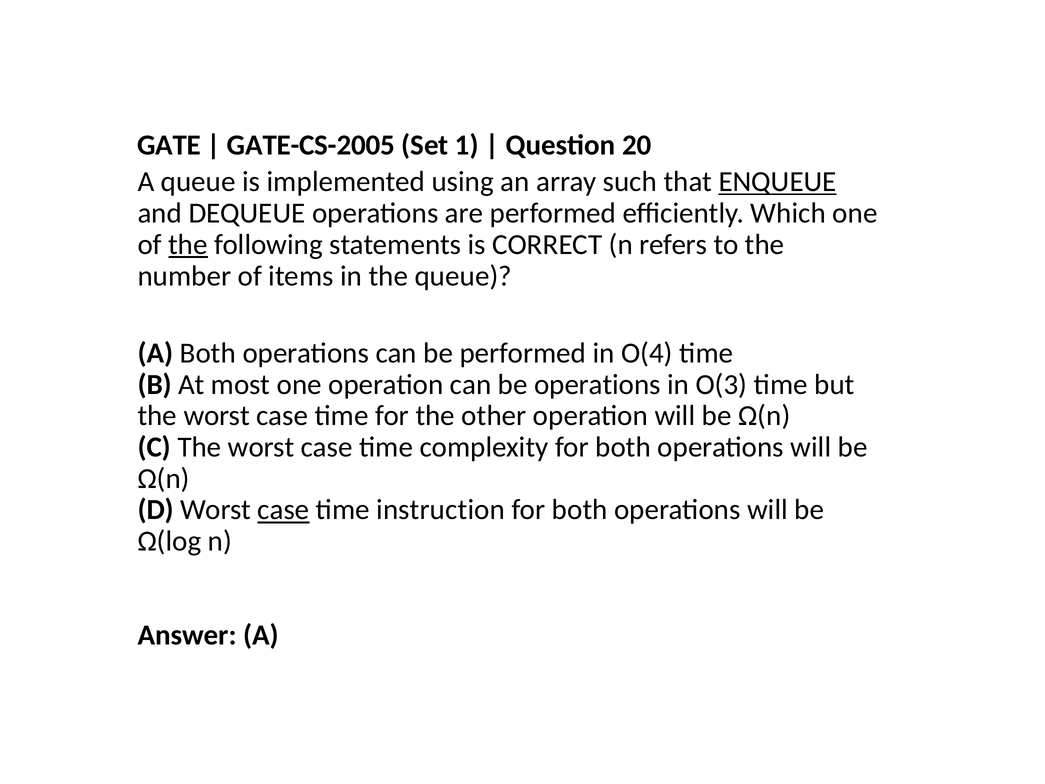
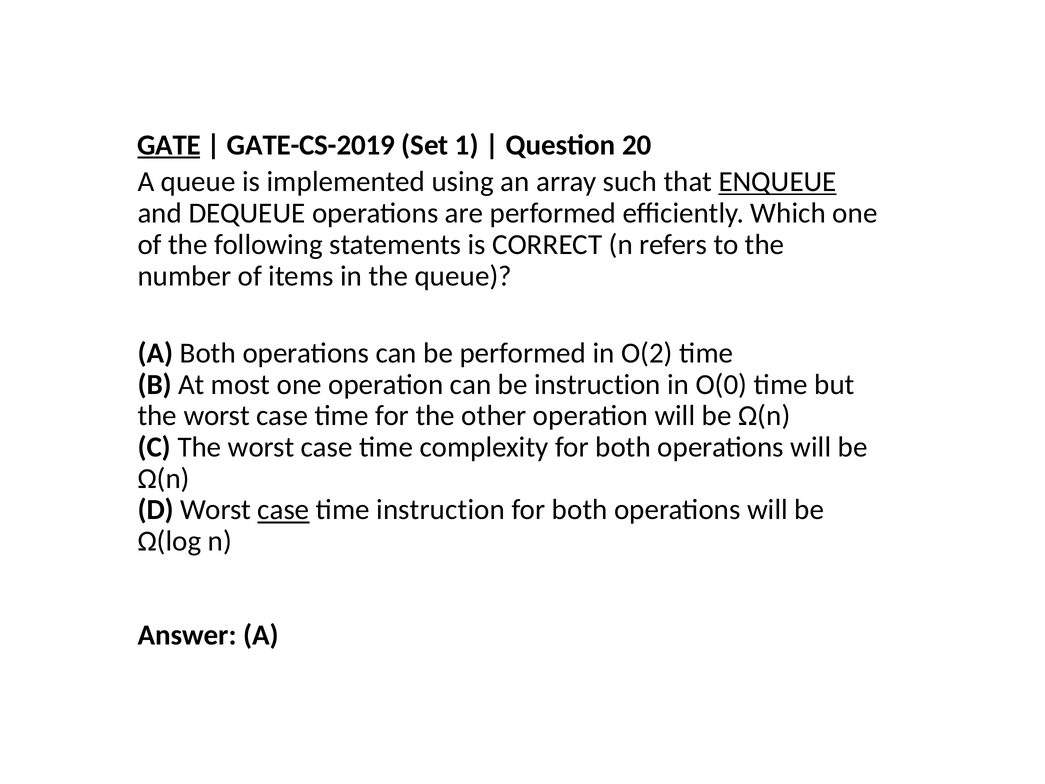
GATE underline: none -> present (169, 145)
GATE-CS-2005: GATE-CS-2005 -> GATE-CS-2019 (311, 145)
the underline: present -> none (188, 245)
O(4: O(4 -> O(2 (647, 353)
be operations: operations -> instruction (597, 384)
O(3: O(3 -> O(0 (721, 384)
